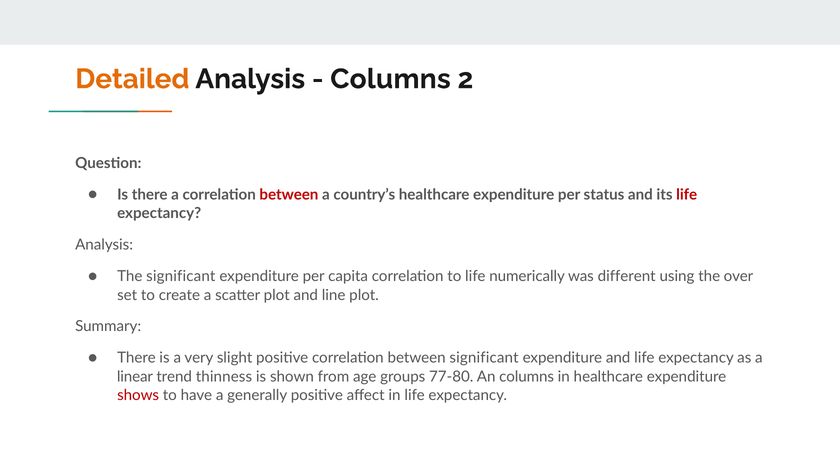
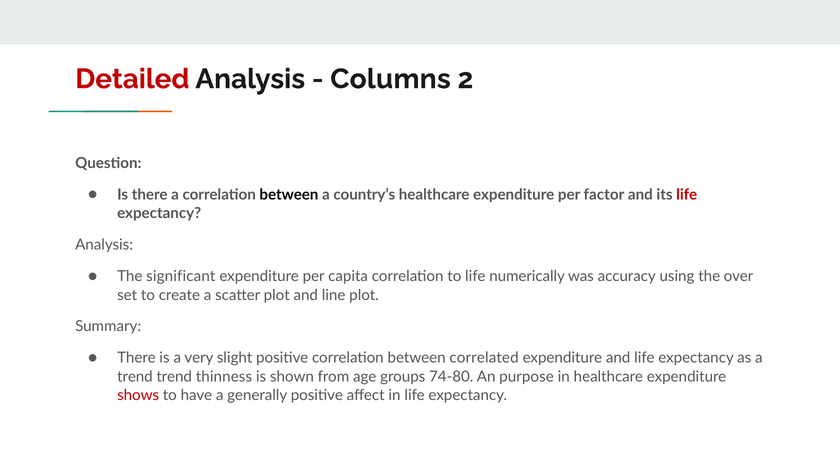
Detailed colour: orange -> red (132, 79)
between colour: red -> black (289, 195)
status: status -> factor (604, 195)
different: different -> accuracy (627, 276)
between significant: significant -> correlated (484, 358)
linear: linear -> trend (135, 377)
77-80: 77-80 -> 74-80 (451, 377)
An columns: columns -> purpose (527, 377)
